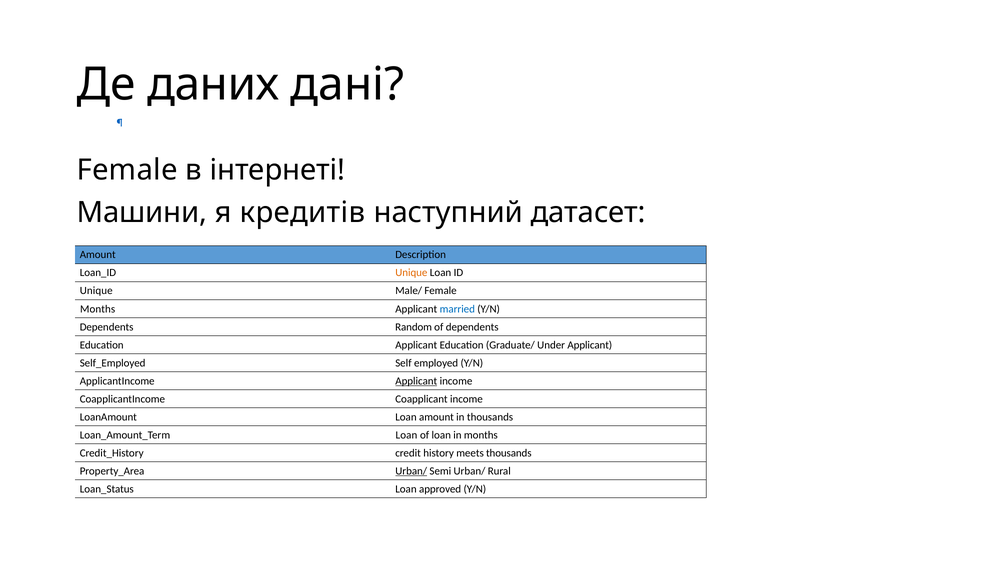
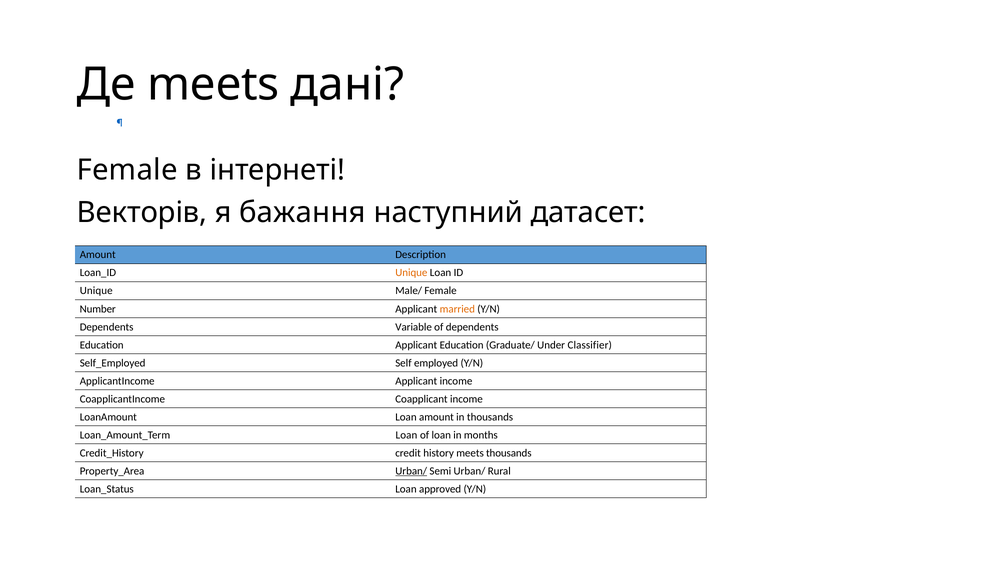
Де даних: даних -> meets (213, 85)
Машини: Машини -> Векторів (142, 212)
кредитів: кредитів -> бажання (302, 212)
Months: Months -> Number (98, 309)
married colour: blue -> orange (457, 309)
Random: Random -> Variable (414, 327)
Under Applicant: Applicant -> Classifier (590, 345)
Applicant underline: present -> none (416, 381)
